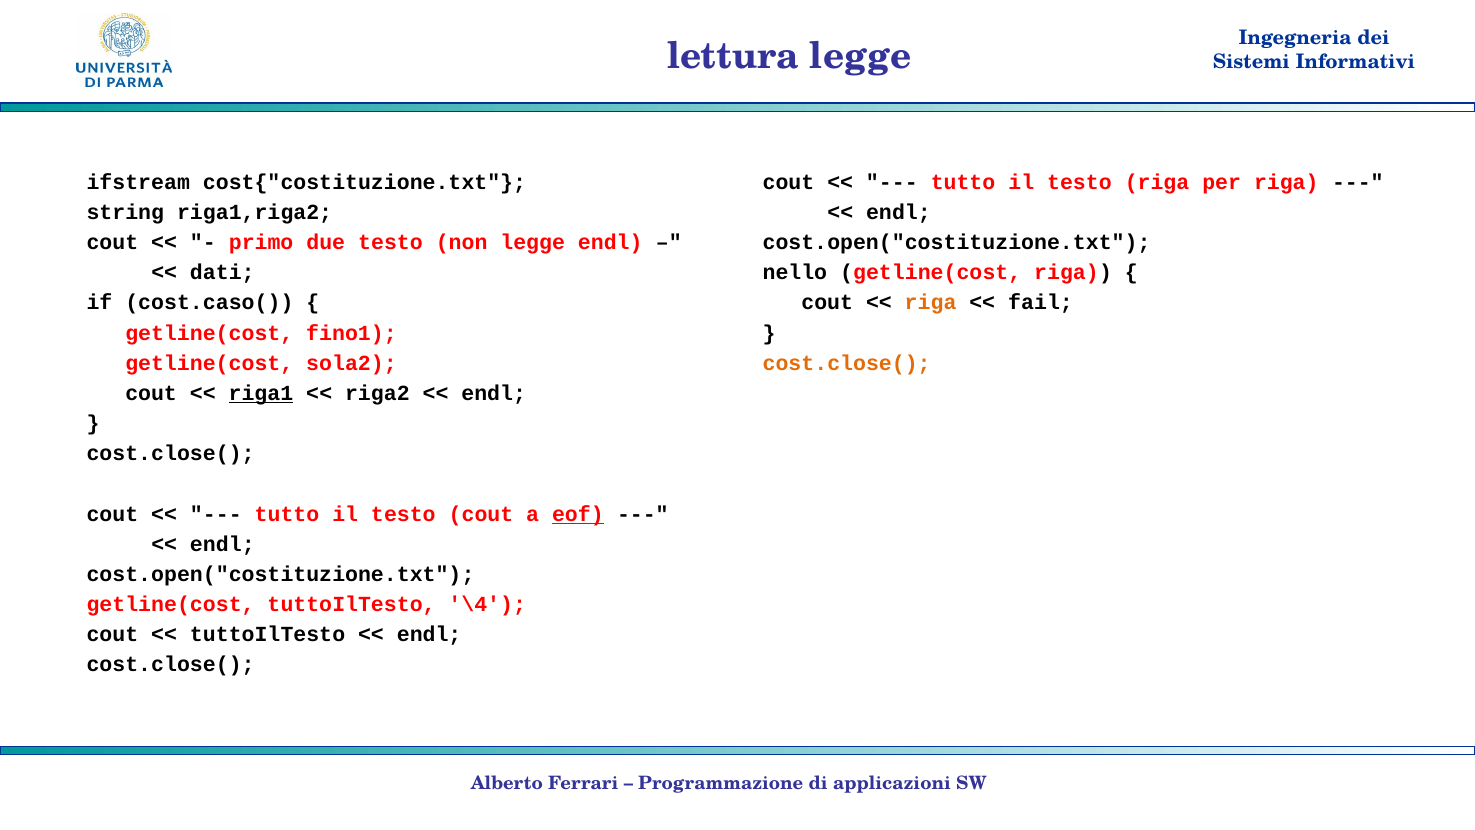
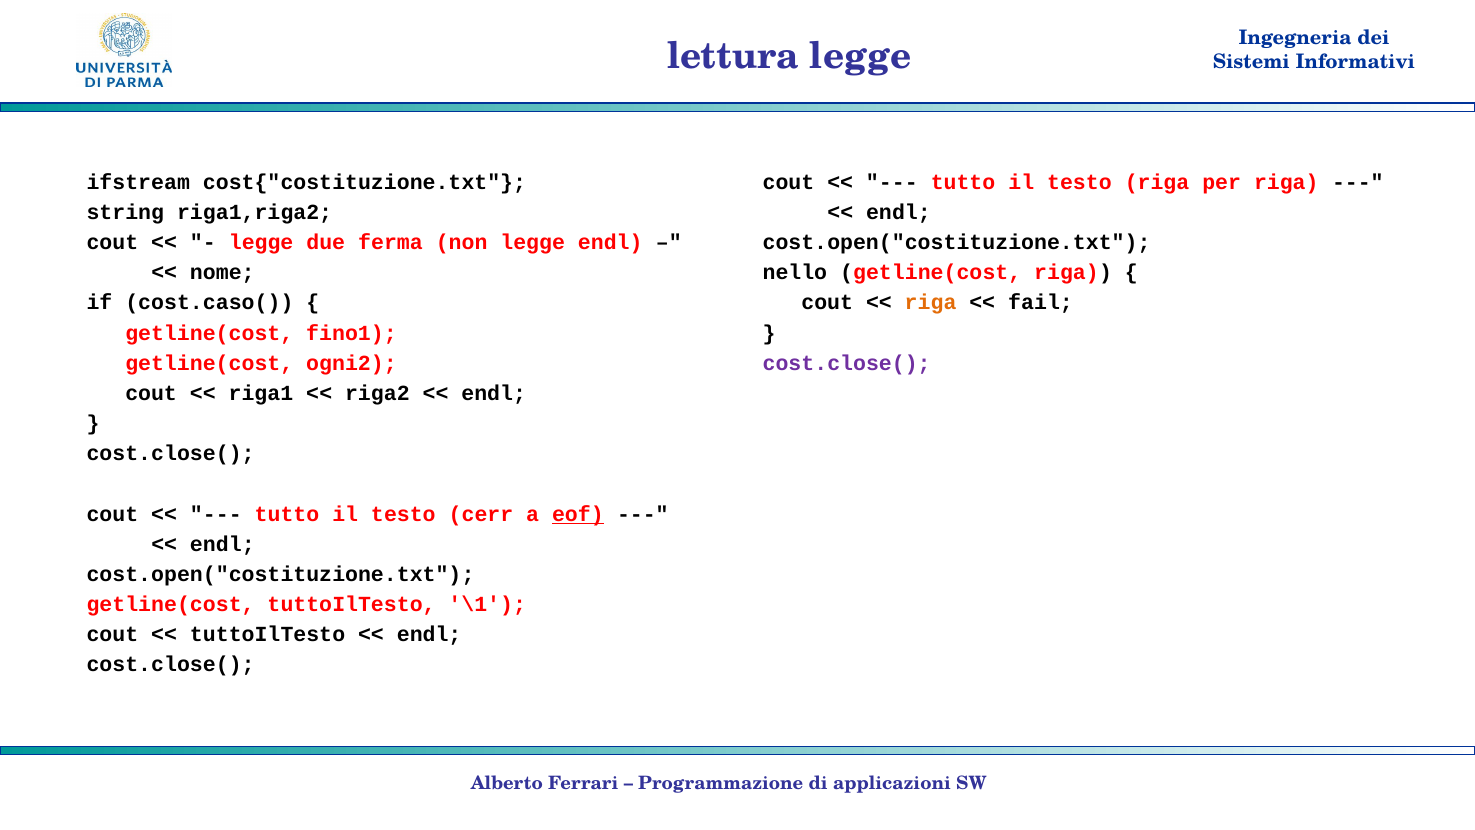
primo: primo -> legge (261, 243)
due testo: testo -> ferma (390, 243)
dati: dati -> nome (222, 273)
sola2: sola2 -> ogni2 (351, 363)
cost.close( colour: orange -> purple (847, 363)
riga1 underline: present -> none (261, 393)
testo cout: cout -> cerr (481, 514)
\4: \4 -> \1 (487, 604)
